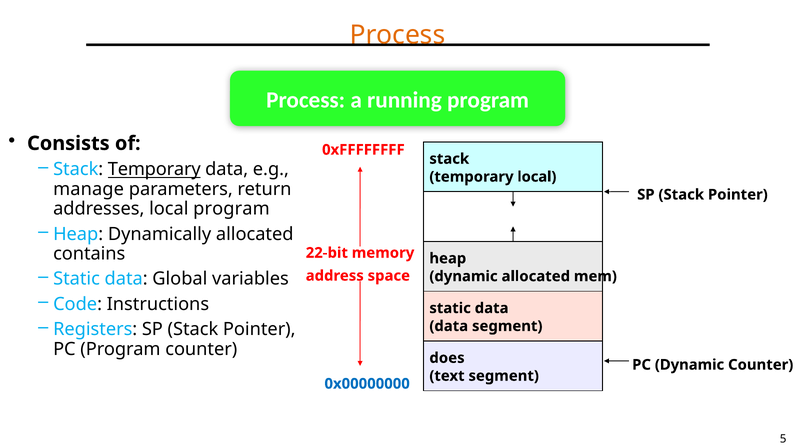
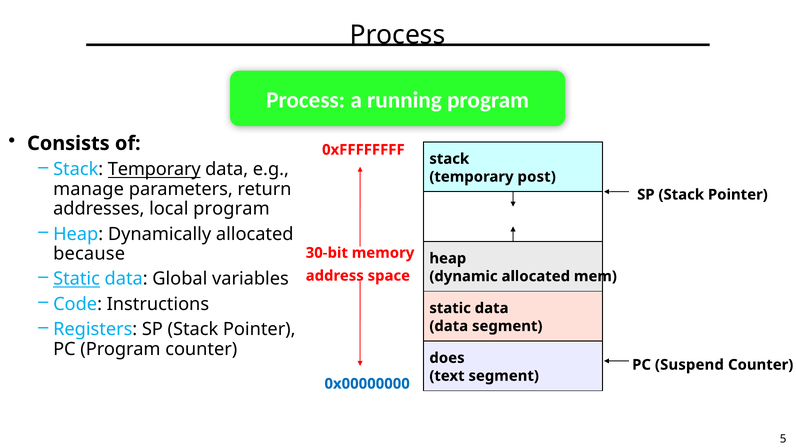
Process colour: orange -> black (397, 35)
temporary local: local -> post (537, 177)
contains: contains -> because (89, 254)
22-bit: 22-bit -> 30-bit (327, 253)
Static underline: none -> present (77, 279)
PC Dynamic: Dynamic -> Suspend (689, 365)
